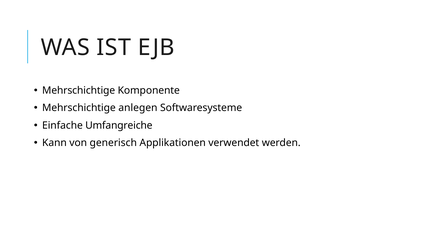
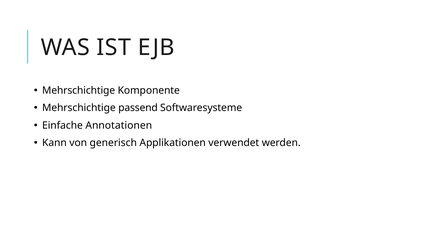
anlegen: anlegen -> passend (138, 108)
Umfangreiche: Umfangreiche -> Annotationen (119, 126)
